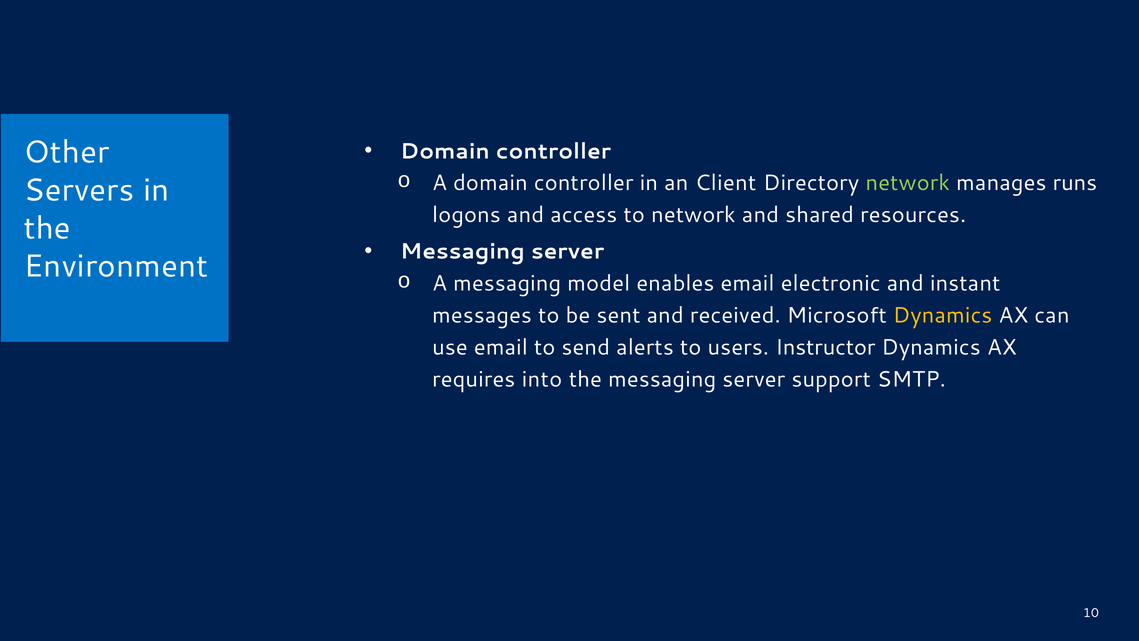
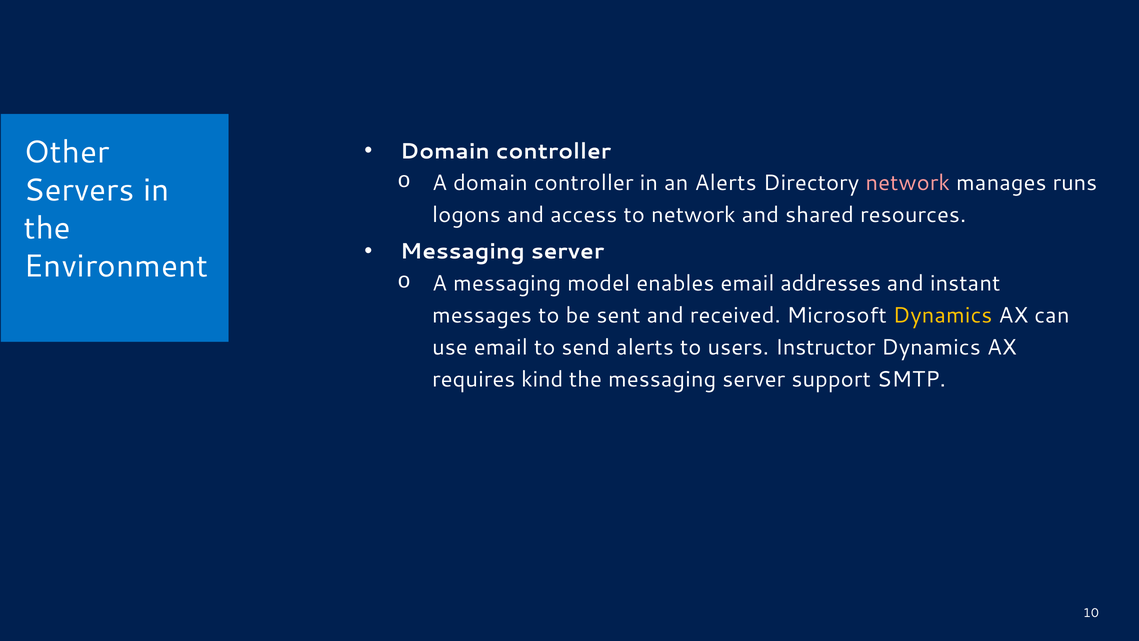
an Client: Client -> Alerts (726, 183)
network colour: light green -> pink (908, 183)
electronic: electronic -> addresses (831, 283)
into: into -> kind (542, 379)
